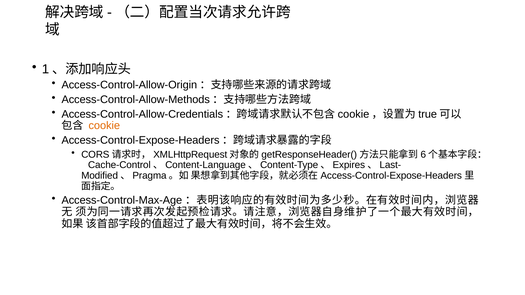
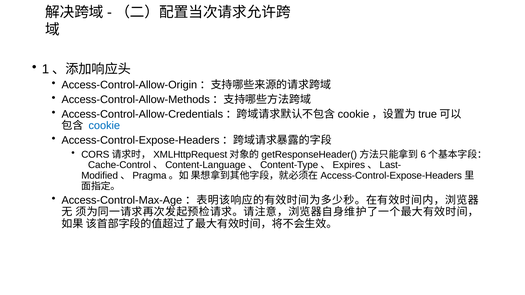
cookie colour: orange -> blue (104, 126)
